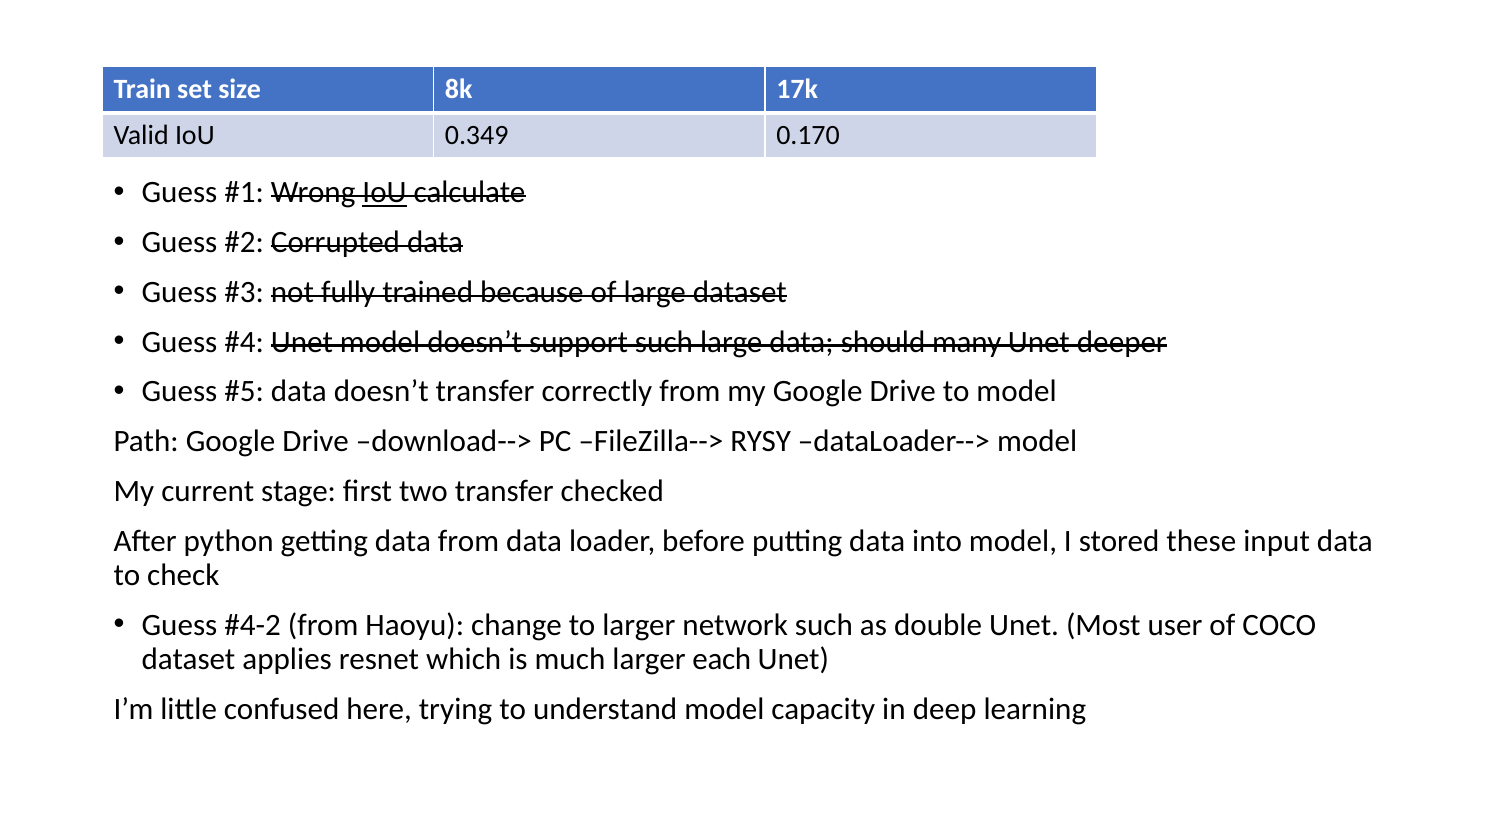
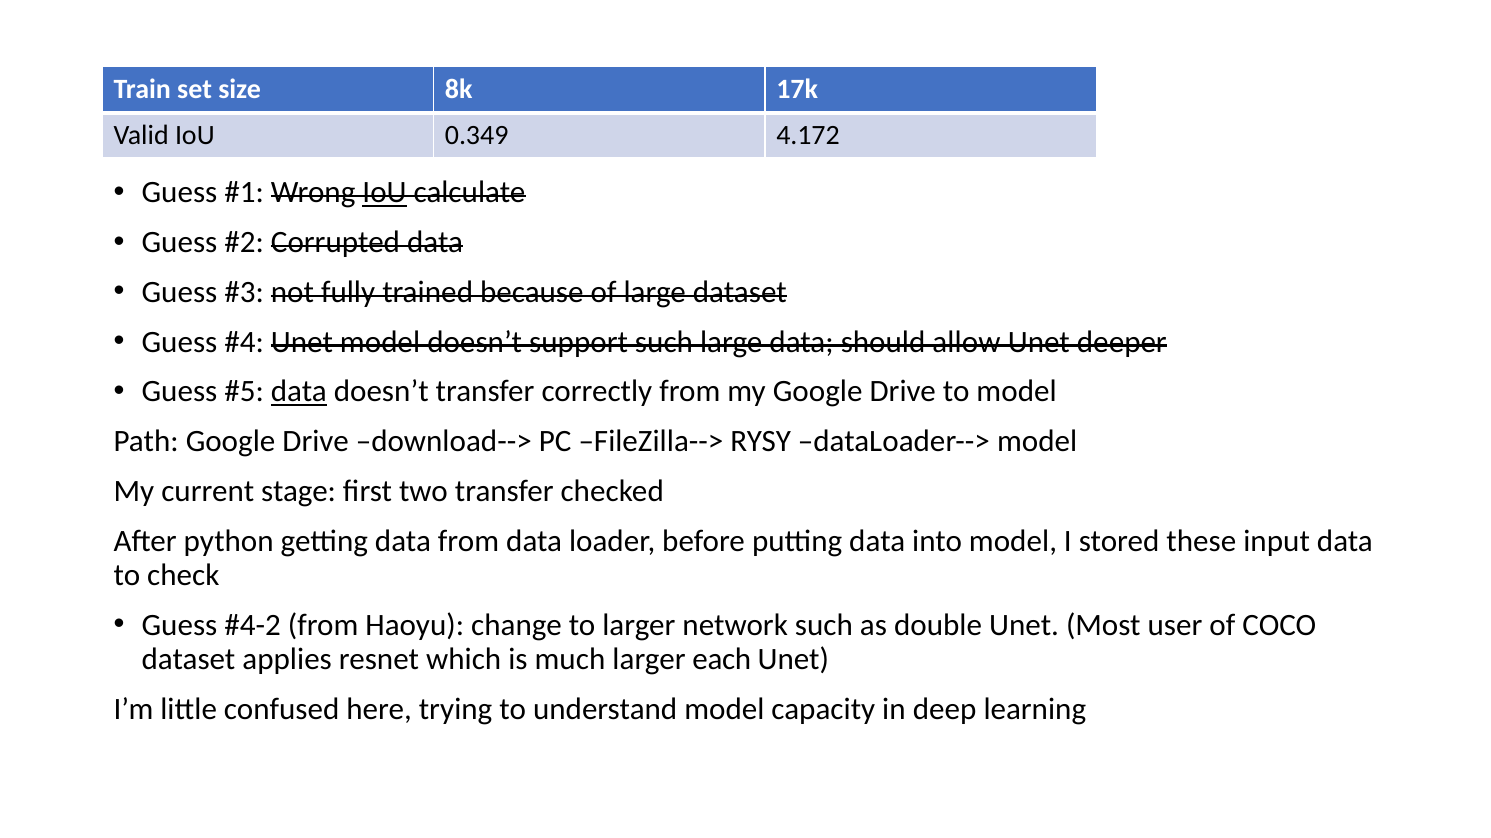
0.170: 0.170 -> 4.172 (808, 136)
many: many -> allow (967, 342)
data underline: none -> present (299, 392)
